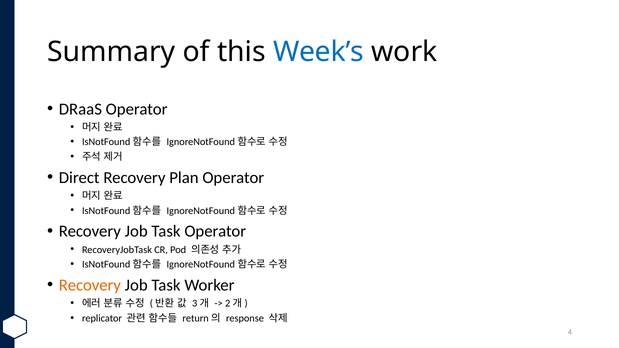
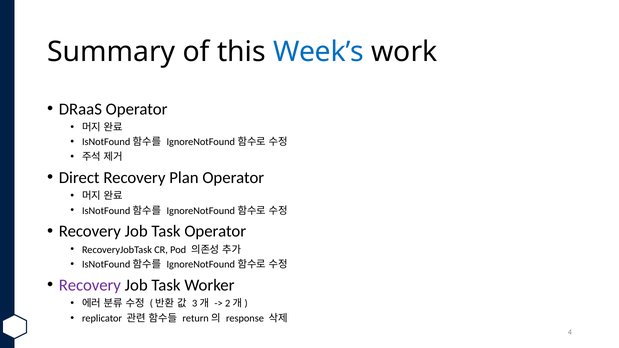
Recovery colour: orange -> purple (90, 285)
